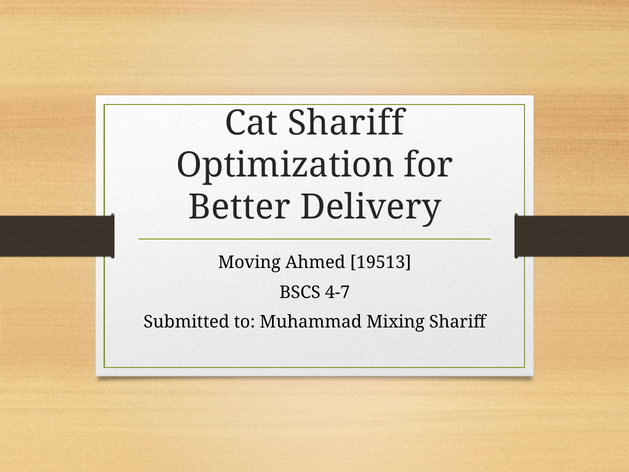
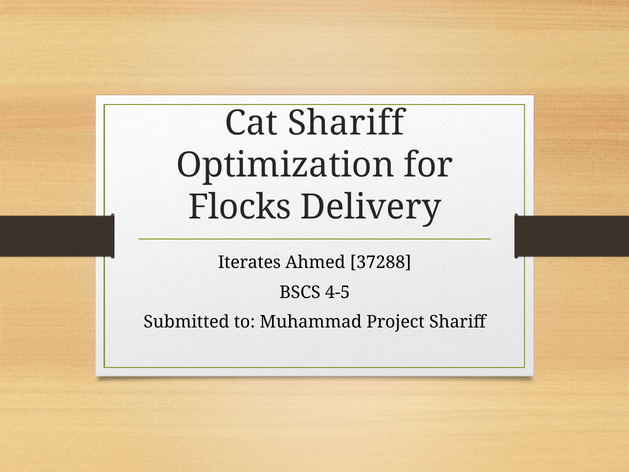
Better: Better -> Flocks (240, 207)
Moving: Moving -> Iterates (249, 262)
19513: 19513 -> 37288 (381, 262)
4-7: 4-7 -> 4-5 (338, 292)
Mixing: Mixing -> Project (396, 322)
